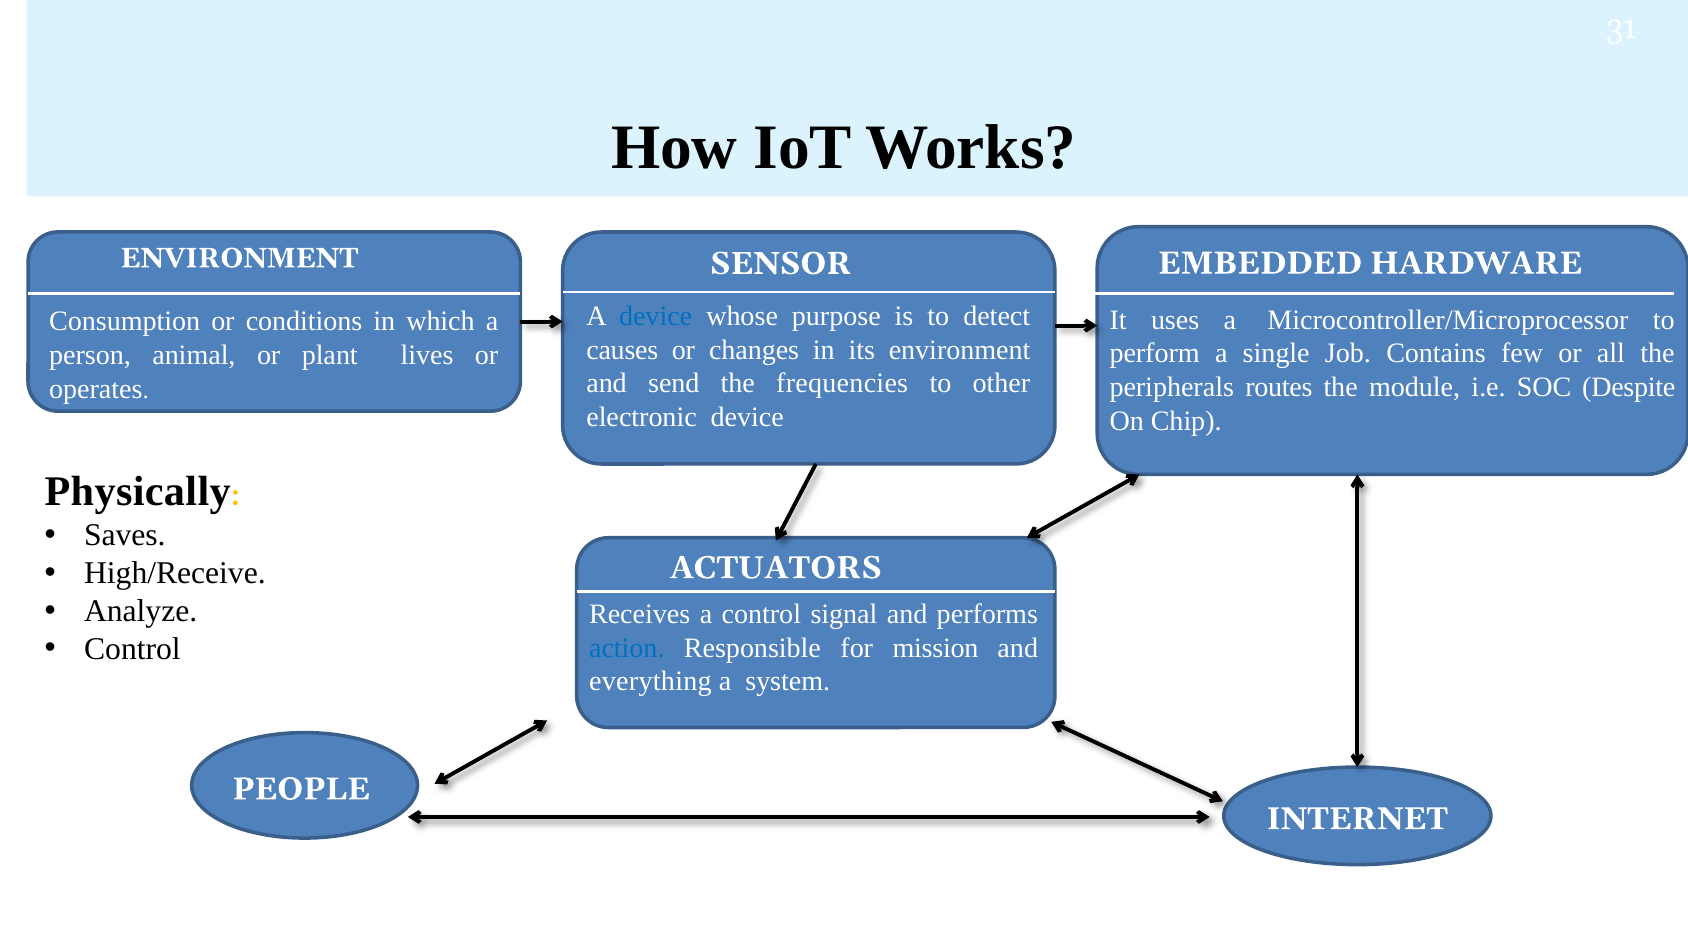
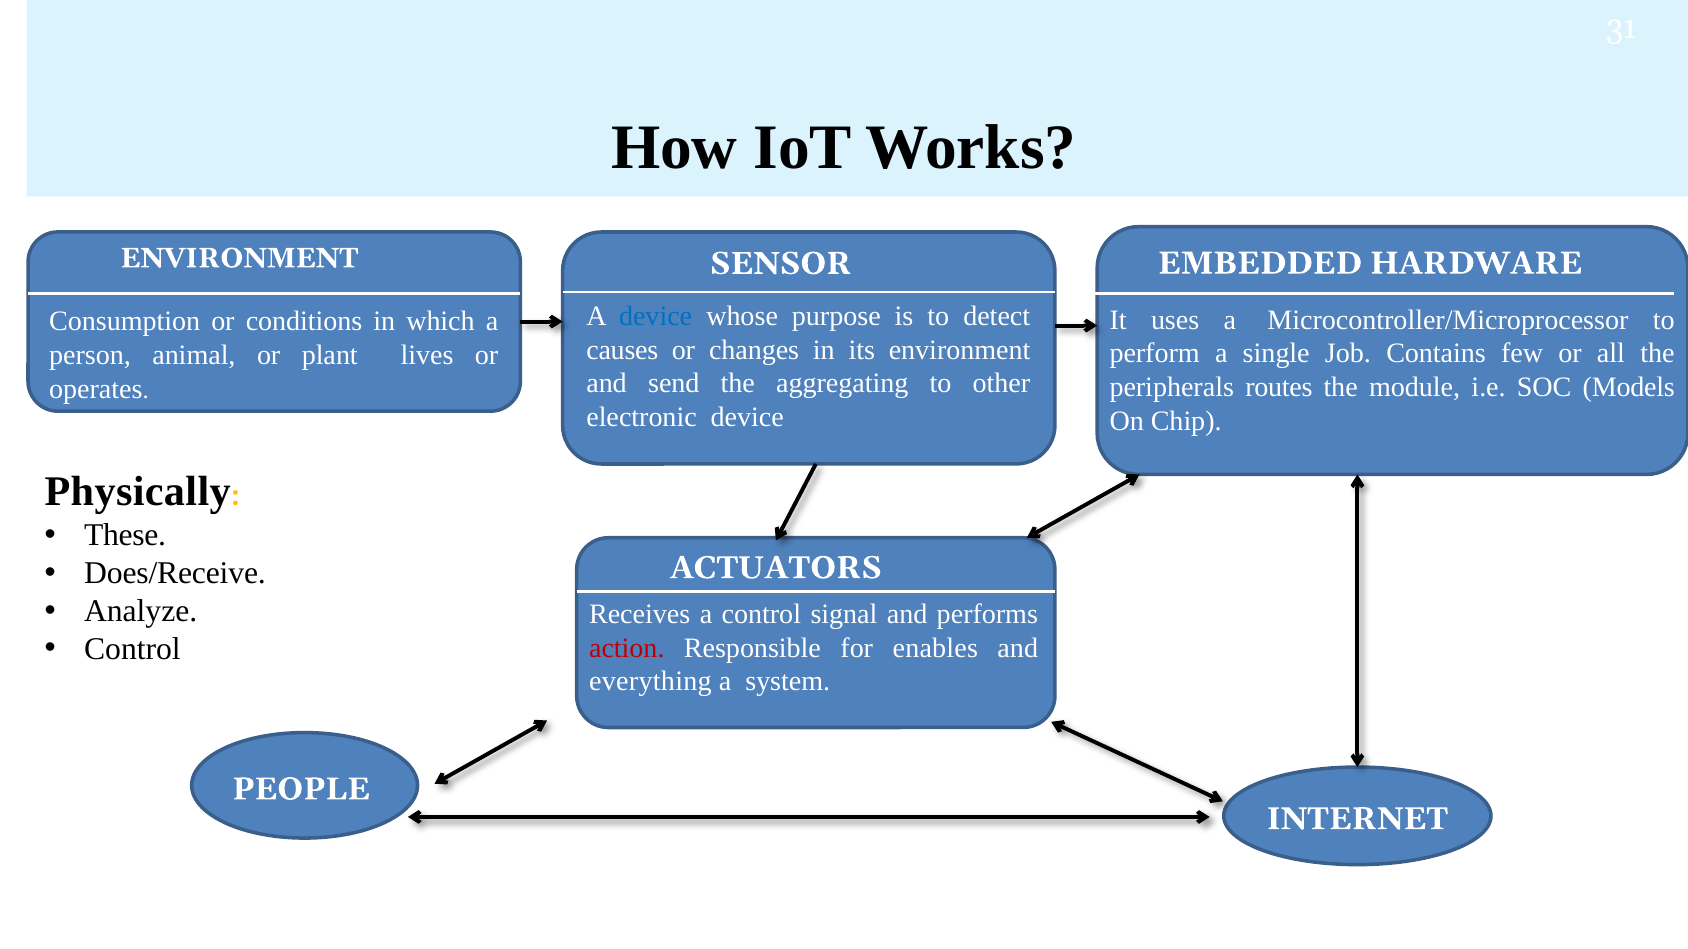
frequencies: frequencies -> aggregating (842, 384)
Despite: Despite -> Models (1629, 388)
Saves: Saves -> These (125, 536)
High/Receive: High/Receive -> Does/Receive (175, 574)
action colour: blue -> red (627, 648)
mission: mission -> enables (935, 648)
